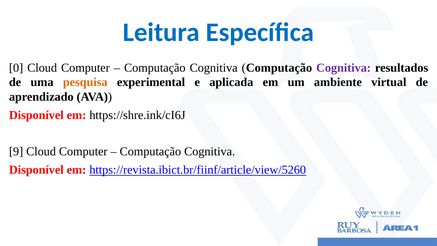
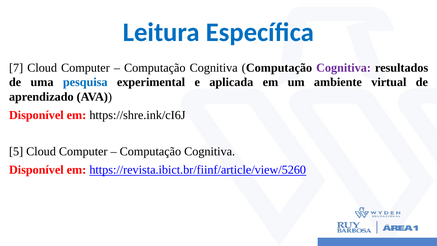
0: 0 -> 7 (16, 68)
pesquisa colour: orange -> blue (85, 82)
9: 9 -> 5 (16, 151)
